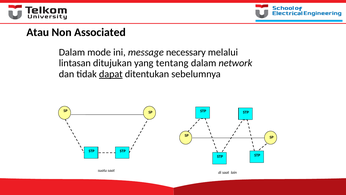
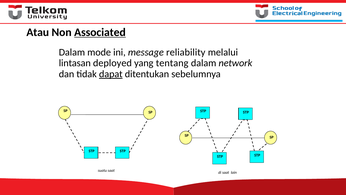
Associated underline: none -> present (100, 32)
necessary: necessary -> reliability (186, 52)
ditujukan: ditujukan -> deployed (112, 63)
